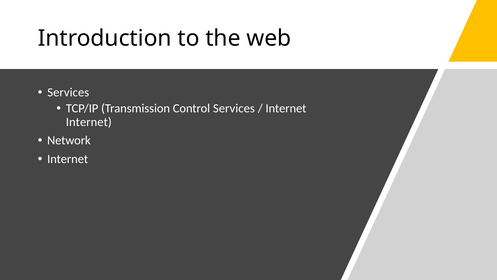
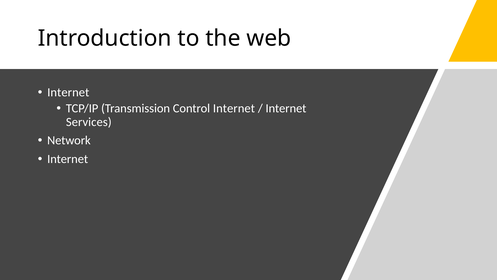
Services: Services -> Internet (68, 92)
Control Services: Services -> Internet (234, 108)
Internet: Internet -> Services (89, 122)
